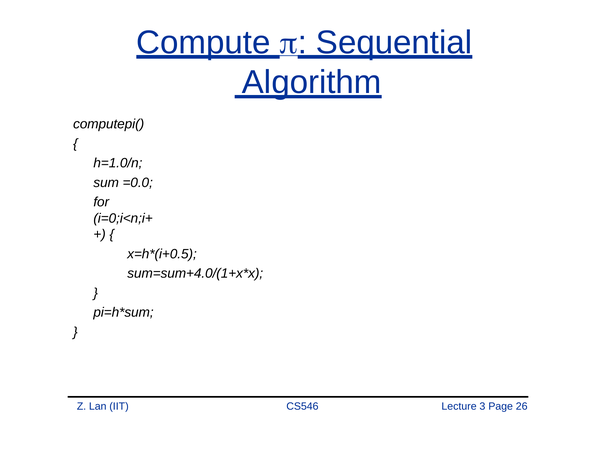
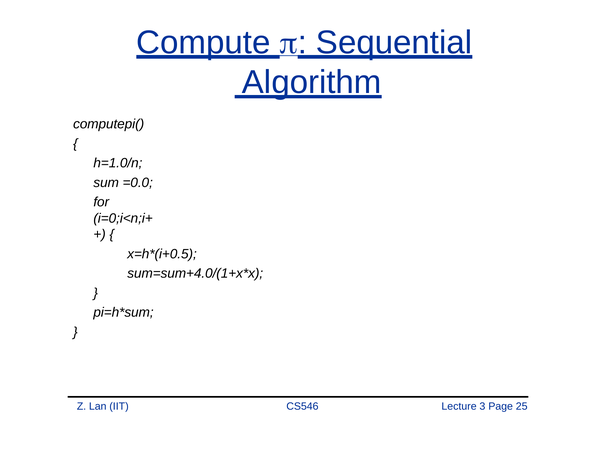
26: 26 -> 25 (522, 407)
